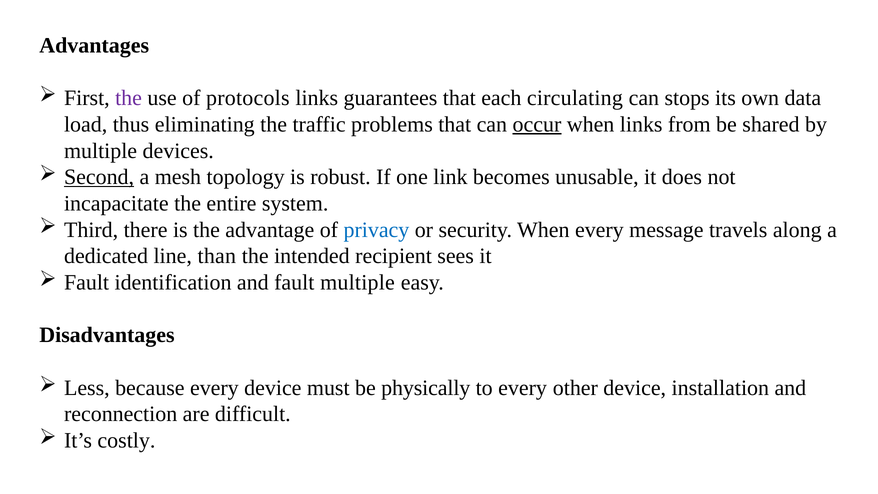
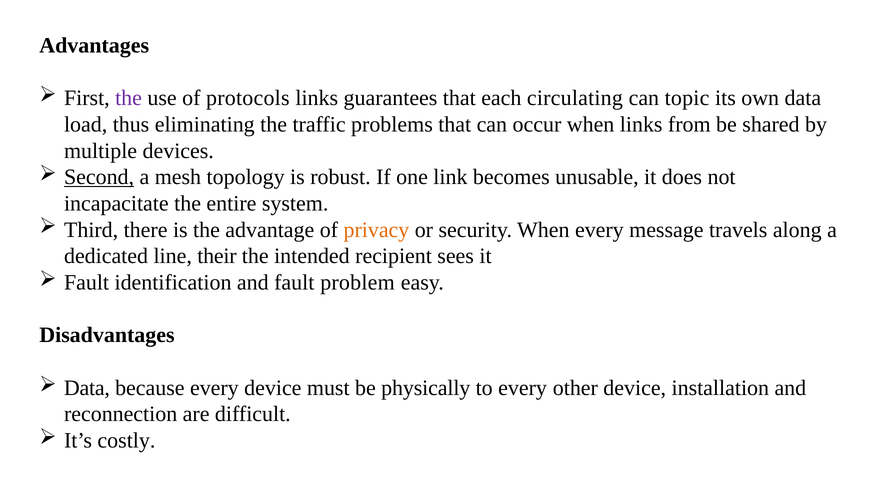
stops: stops -> topic (687, 98)
occur underline: present -> none (537, 124)
privacy colour: blue -> orange (376, 230)
than: than -> their (217, 256)
fault multiple: multiple -> problem (357, 282)
Less: Less -> Data (87, 388)
